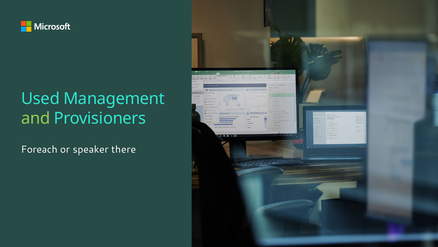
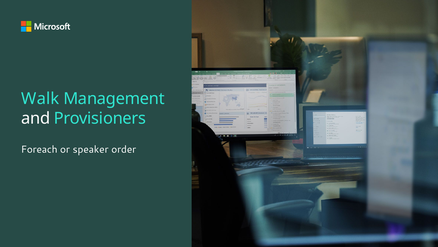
Used: Used -> Walk (40, 99)
and colour: light green -> white (36, 118)
there: there -> order (124, 149)
